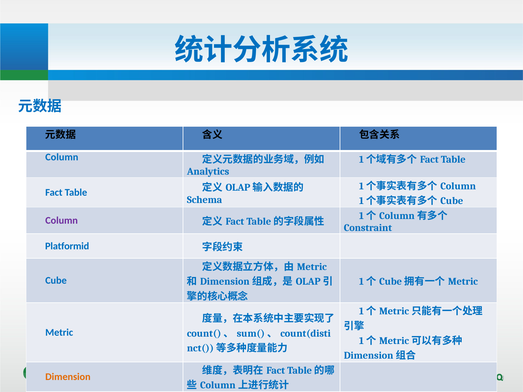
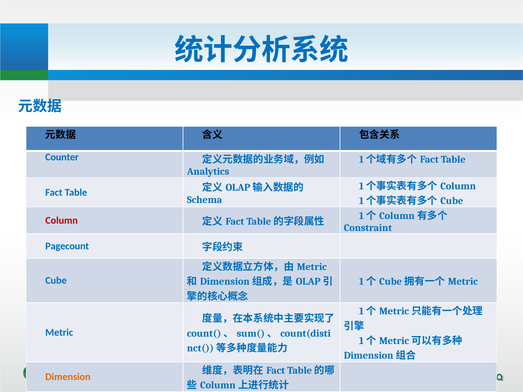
Column: Column -> Counter (62, 157)
Column colour: purple -> red (62, 221)
Platformid: Platformid -> Pagecount (67, 246)
